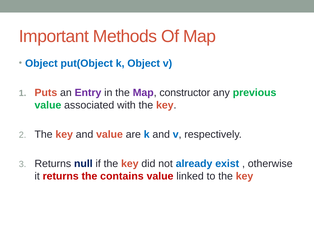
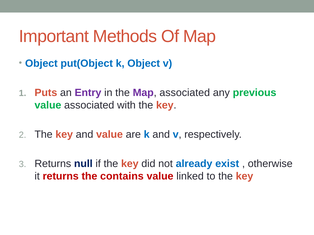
Map constructor: constructor -> associated (185, 93)
